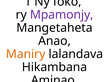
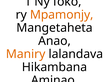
Mpamonjy colour: purple -> orange (62, 15)
